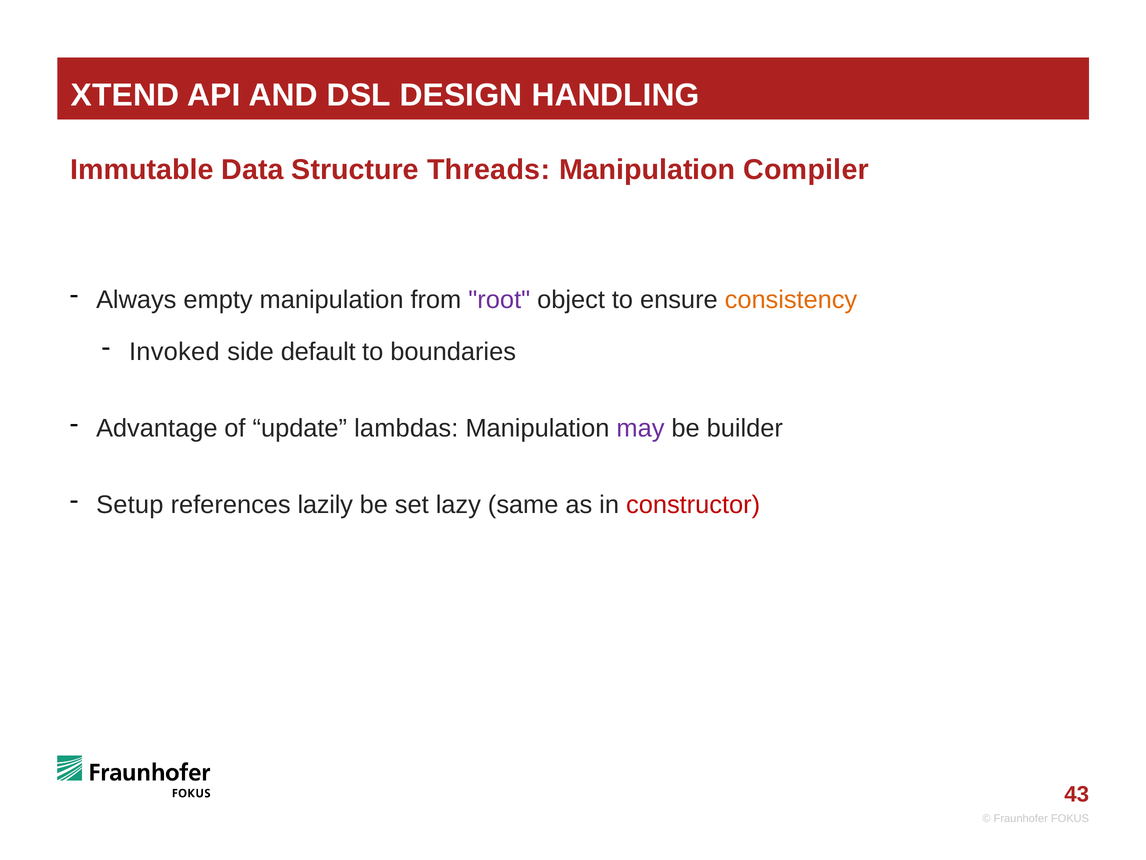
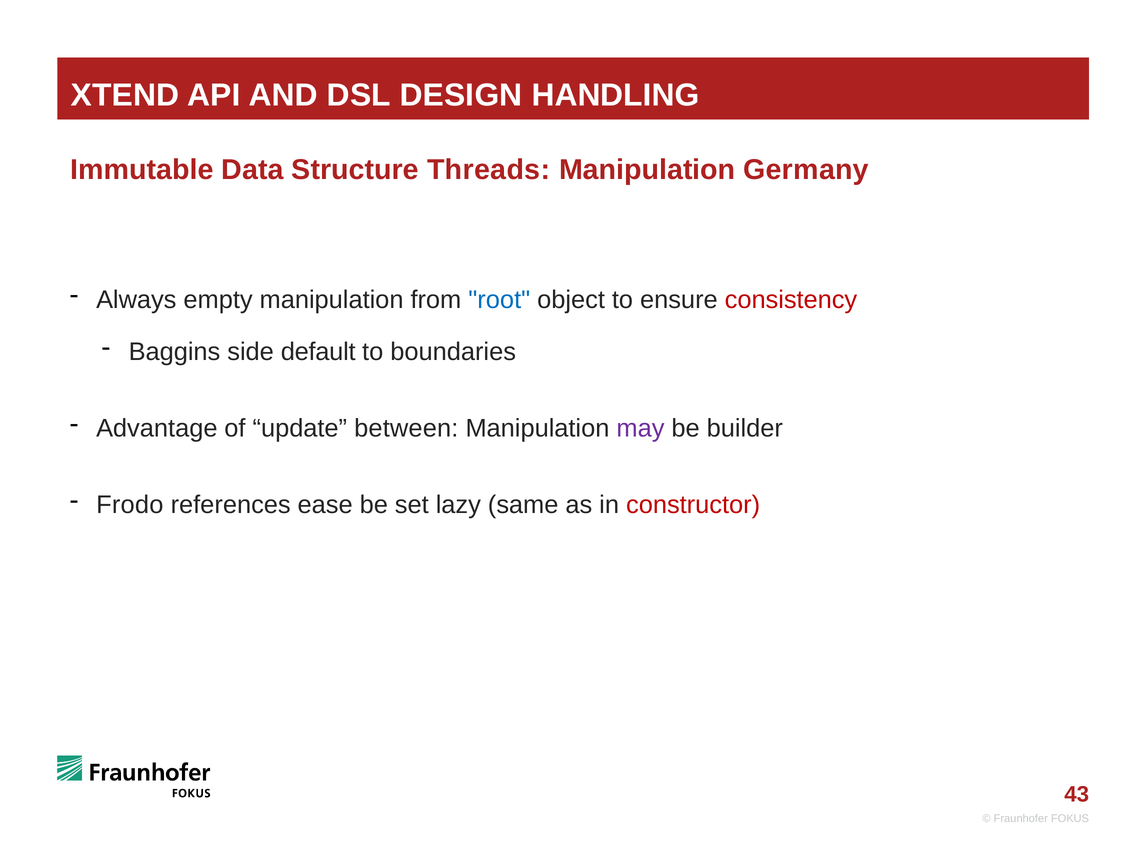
Compiler: Compiler -> Germany (806, 170)
root colour: purple -> blue (499, 300)
consistency colour: orange -> red (791, 300)
Invoked: Invoked -> Baggins (175, 352)
lambdas: lambdas -> between (406, 428)
Setup: Setup -> Frodo (130, 505)
lazily: lazily -> ease (325, 505)
